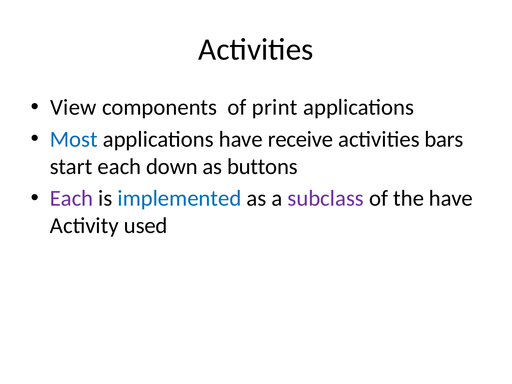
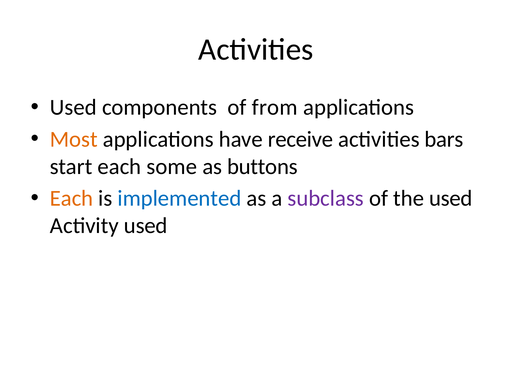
View: View -> Used (73, 107)
print: print -> from (275, 107)
Most colour: blue -> orange (74, 139)
down: down -> some (172, 167)
Each colour: purple -> orange (72, 198)
the have: have -> used (451, 198)
